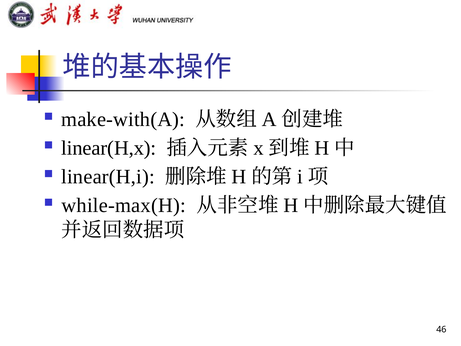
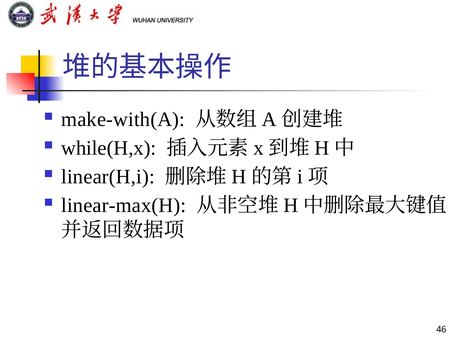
linear(H,x: linear(H,x -> while(H,x (109, 148)
while-max(H: while-max(H -> linear-max(H (124, 205)
